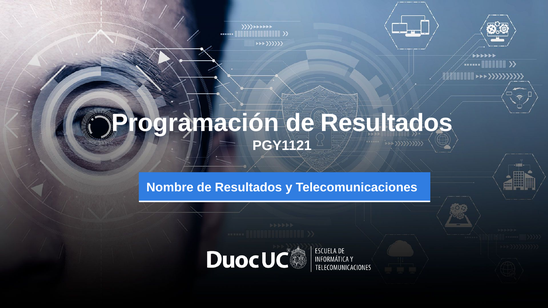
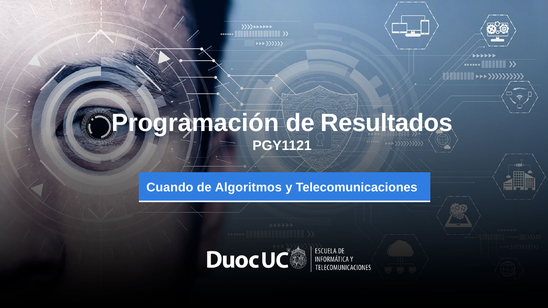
Nombre: Nombre -> Cuando (170, 187)
Resultados: Resultados -> Algoritmos (248, 187)
